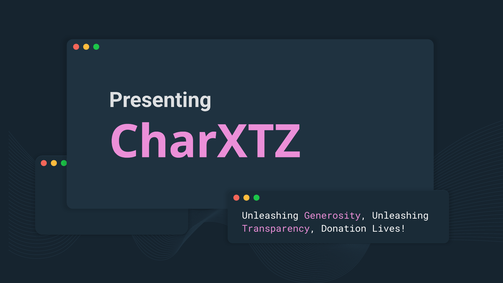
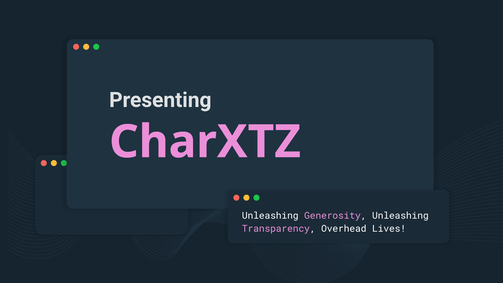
Donation: Donation -> Overhead (344, 229)
